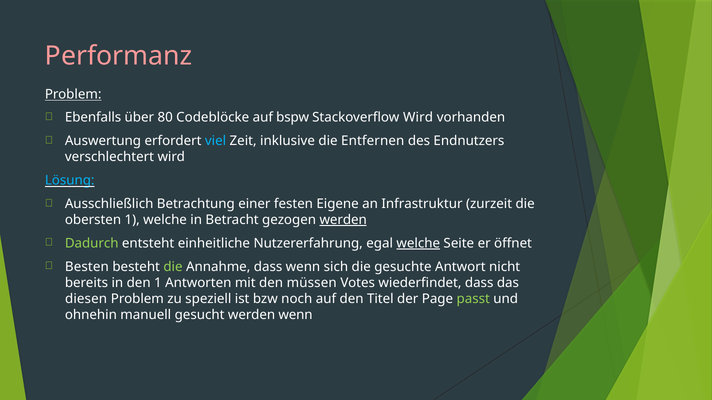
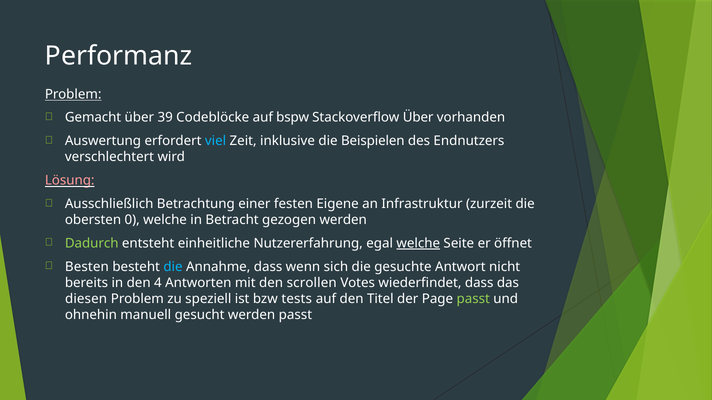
Performanz colour: pink -> white (119, 56)
Ebenfalls: Ebenfalls -> Gemacht (93, 118)
80: 80 -> 39 (165, 118)
Stackoverflow Wird: Wird -> Über (418, 118)
Entfernen: Entfernen -> Beispielen (373, 141)
Lösung colour: light blue -> pink (70, 181)
obersten 1: 1 -> 0 (132, 220)
werden underline: present -> none (343, 220)
die colour: light green -> light blue (173, 267)
den 1: 1 -> 4 (158, 283)
müssen: müssen -> scrollen (312, 283)
noch: noch -> tests (297, 299)
werden wenn: wenn -> passt (295, 315)
